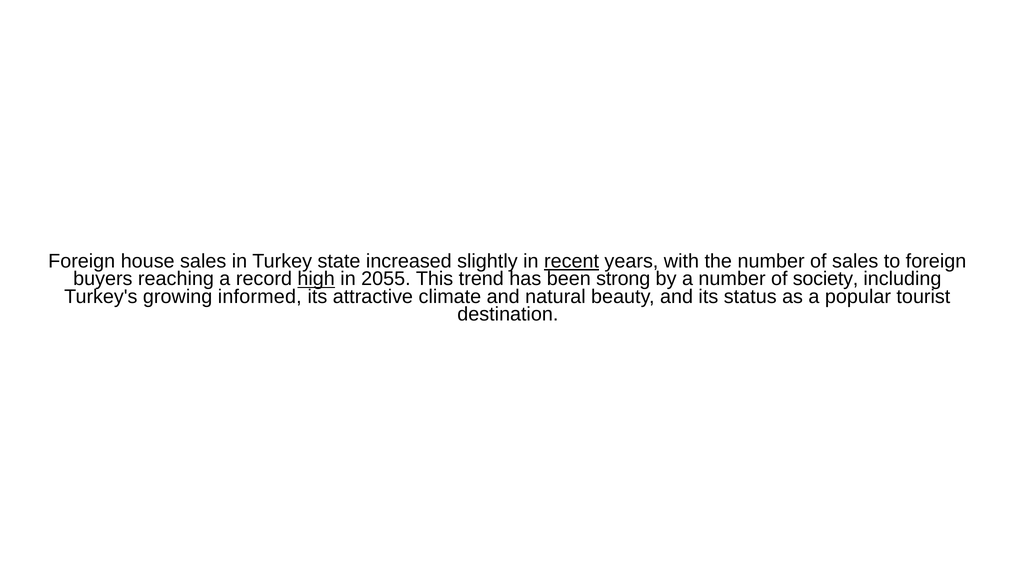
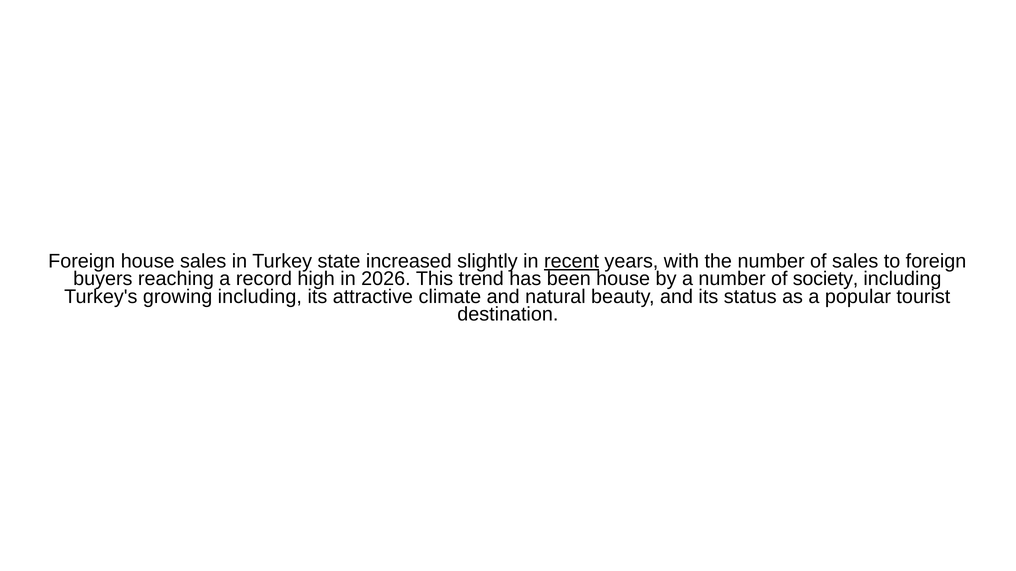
high underline: present -> none (316, 279)
2055: 2055 -> 2026 (386, 279)
been strong: strong -> house (623, 279)
growing informed: informed -> including (260, 297)
